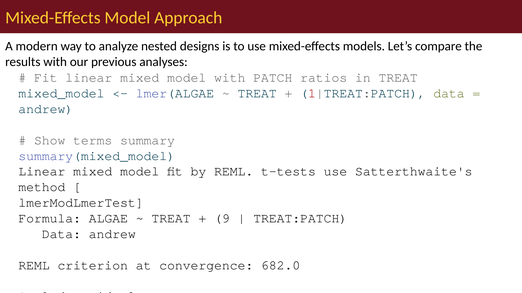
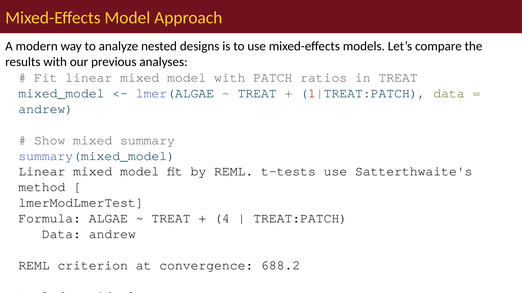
Show terms: terms -> mixed (93, 140)
9: 9 -> 4 (222, 219)
682.0: 682.0 -> 688.2 (281, 266)
